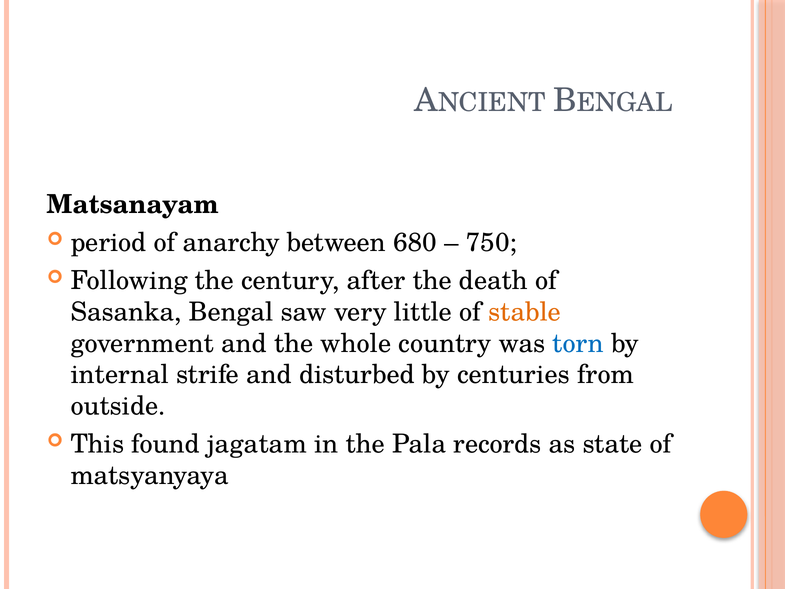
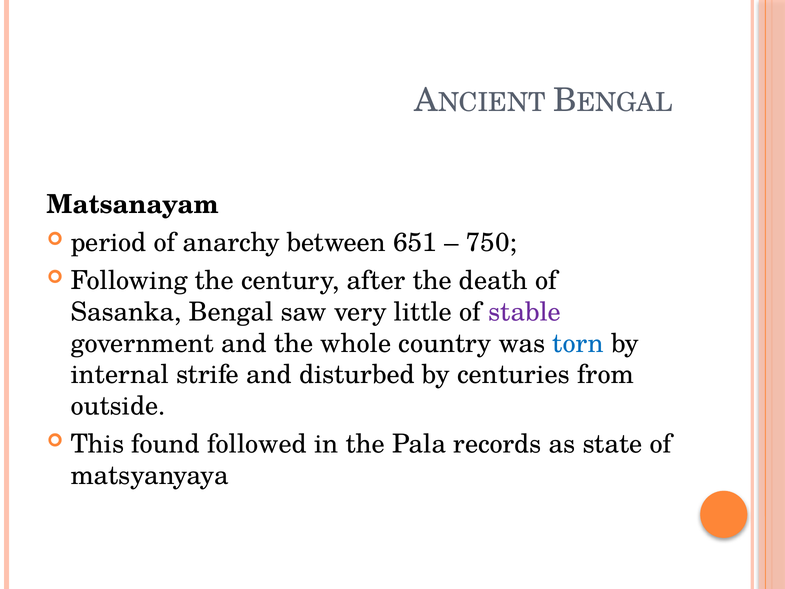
680: 680 -> 651 (415, 243)
stable colour: orange -> purple (525, 312)
jagatam: jagatam -> followed (257, 444)
